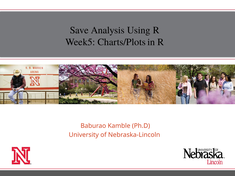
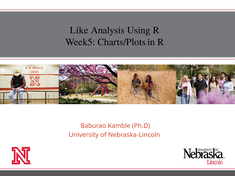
Save: Save -> Like (79, 30)
